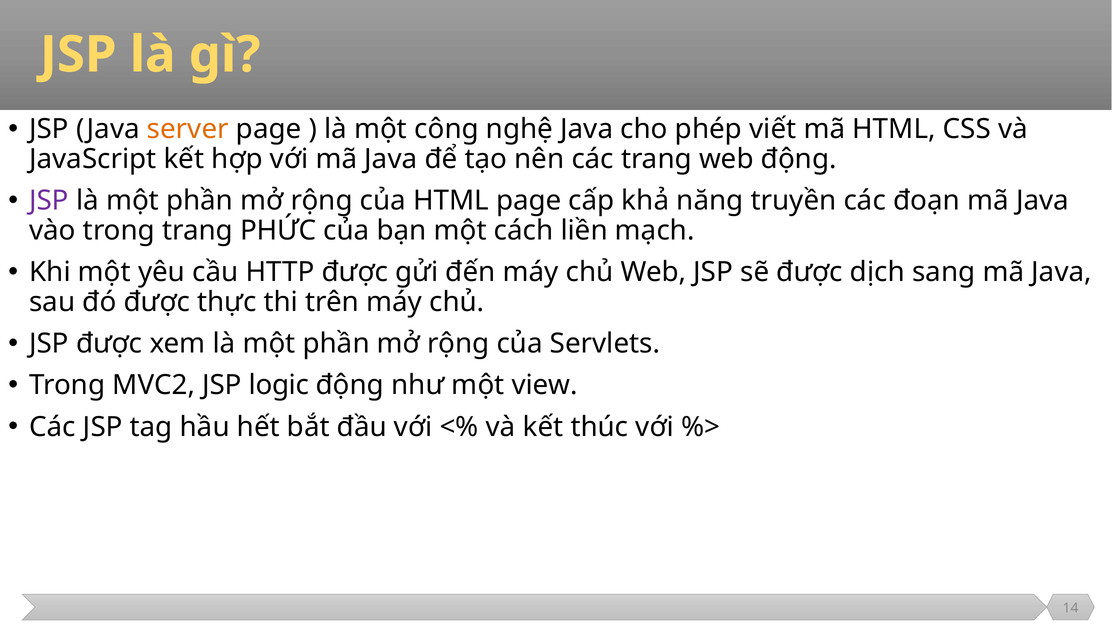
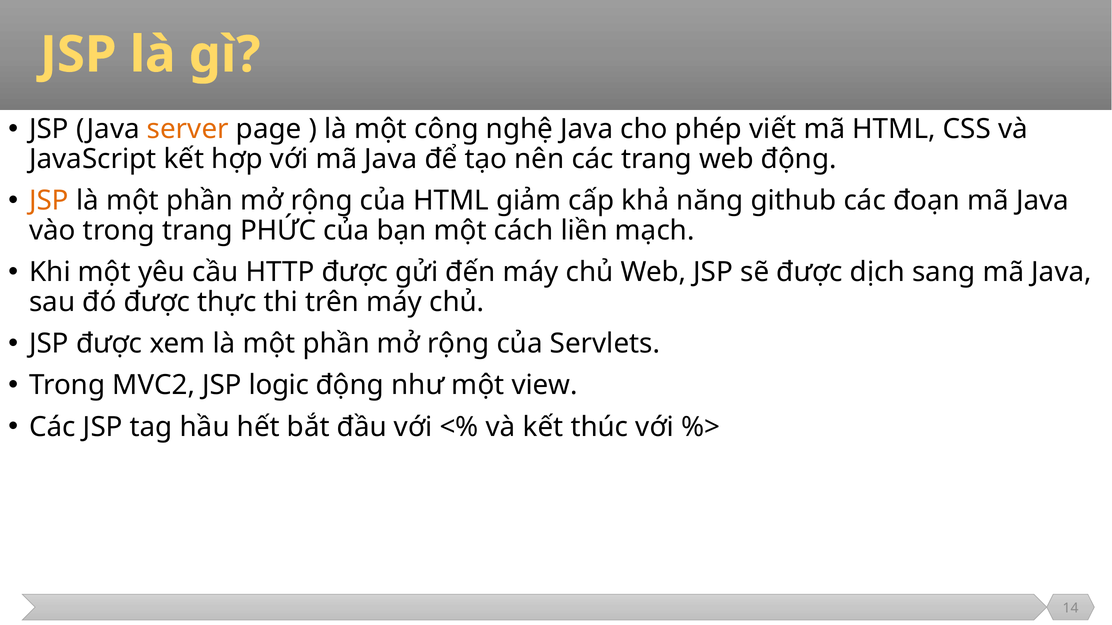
JSP colour: purple -> orange (49, 201)
HTML page: page -> giảm (529, 201)
truyền: truyền -> github (794, 201)
